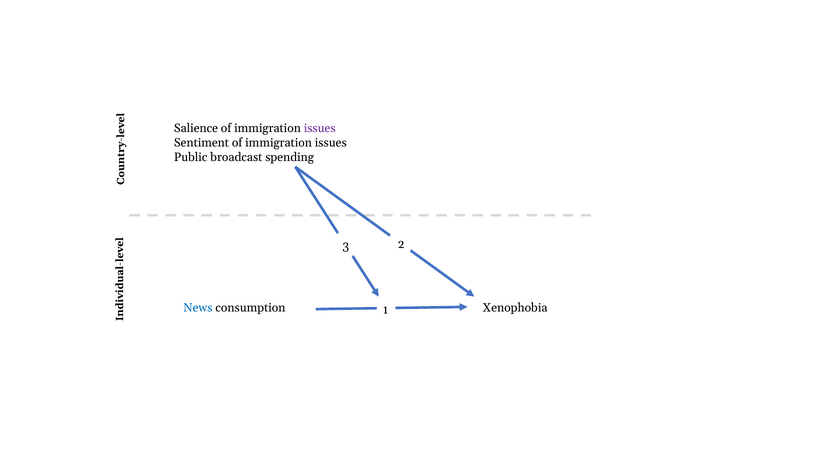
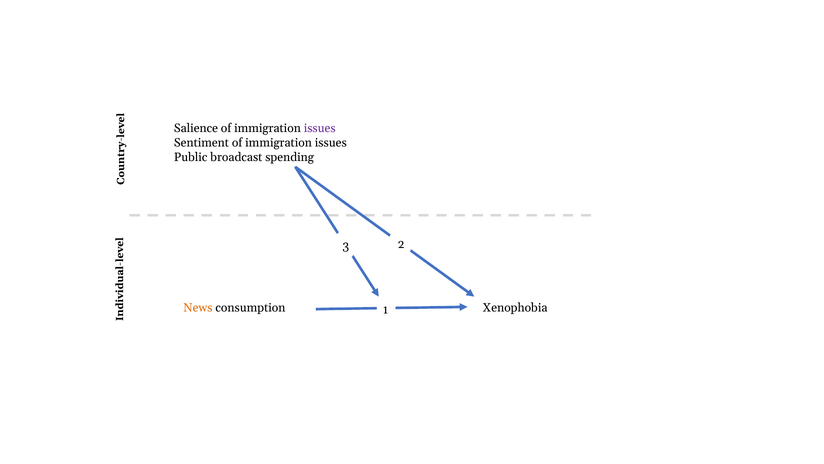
News colour: blue -> orange (198, 307)
